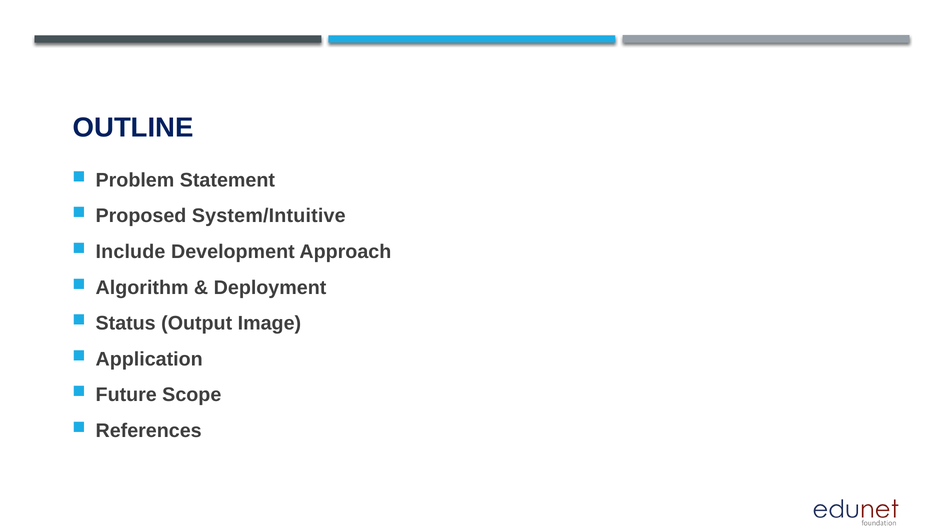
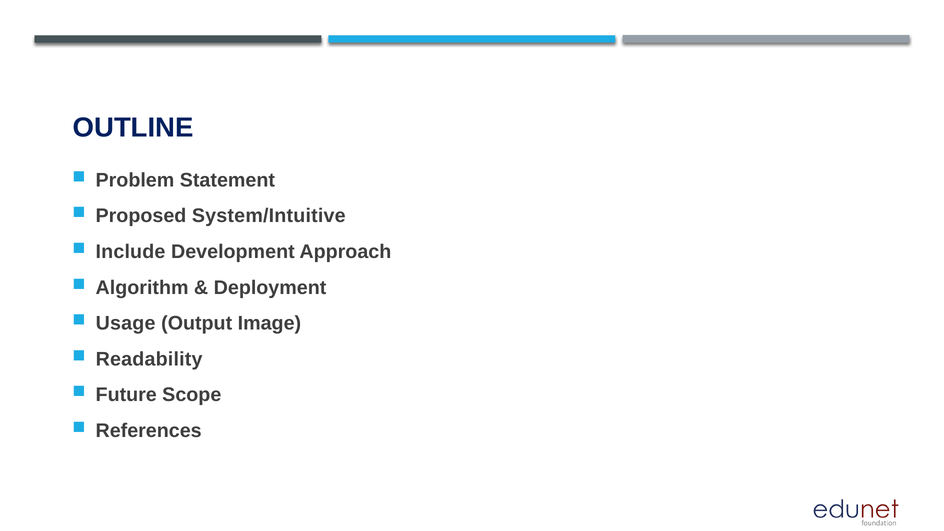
Status: Status -> Usage (126, 323)
Application: Application -> Readability (149, 359)
